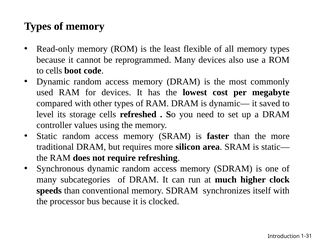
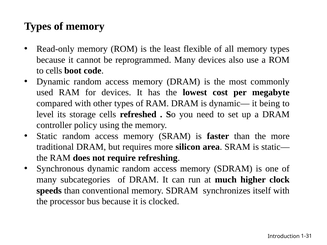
saved: saved -> being (270, 103)
values: values -> policy (86, 125)
